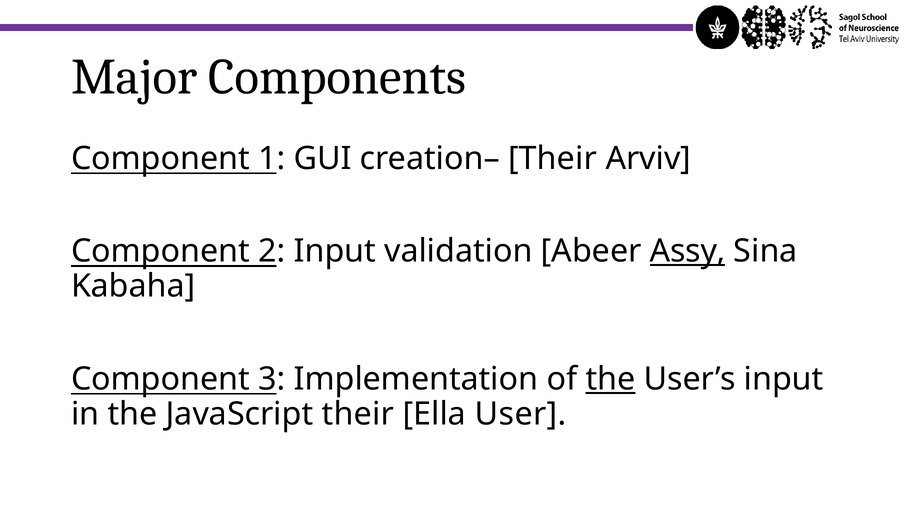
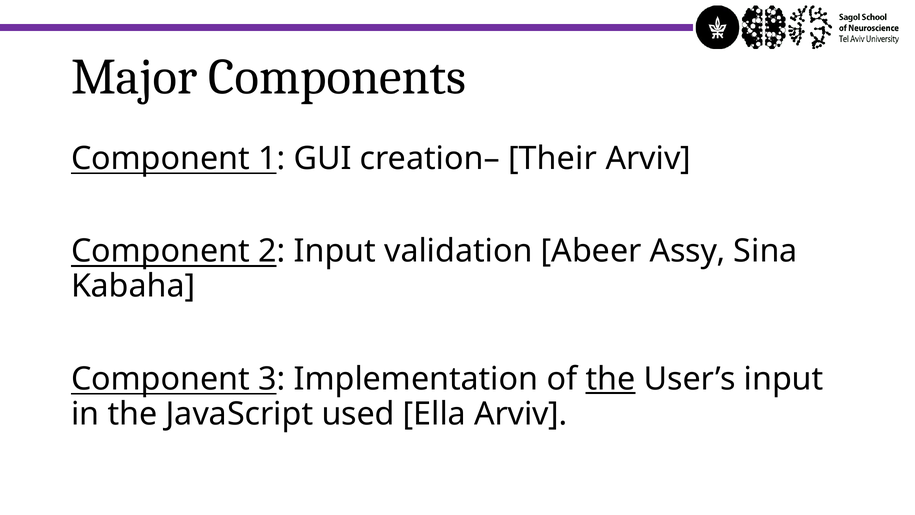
Assy underline: present -> none (688, 251)
JavaScript their: their -> used (358, 414)
Ella User: User -> Arviv (521, 414)
